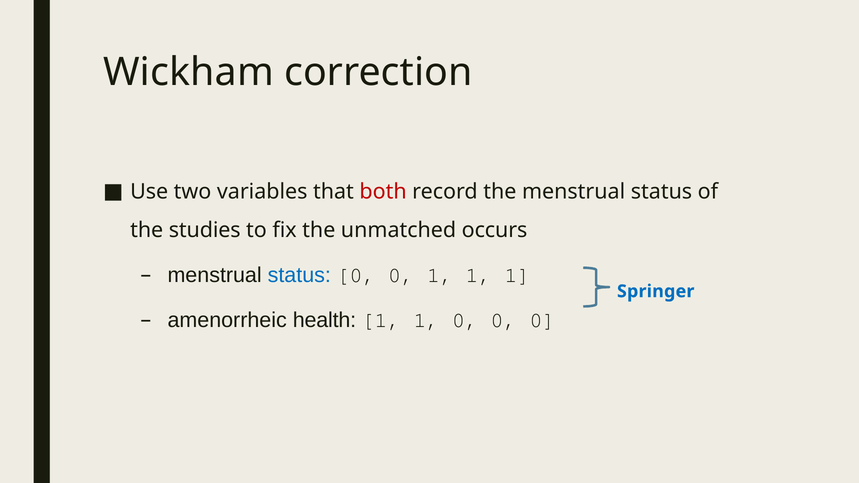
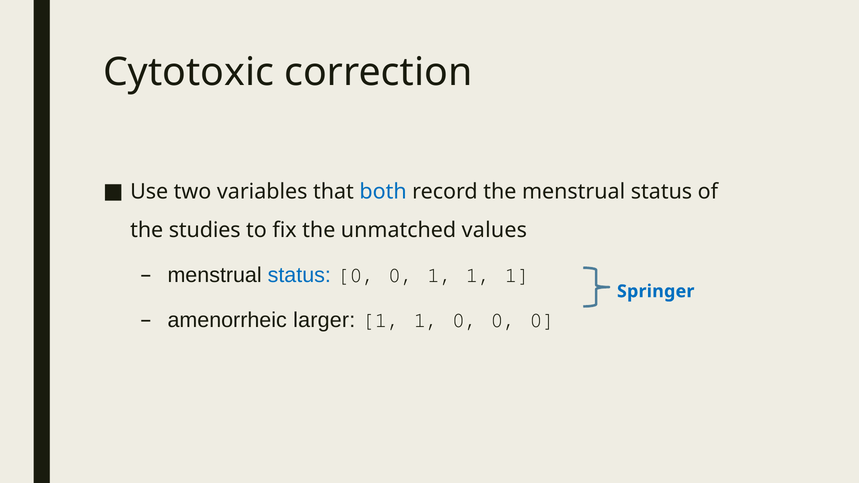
Wickham: Wickham -> Cytotoxic (189, 72)
both colour: red -> blue (383, 192)
occurs: occurs -> values (494, 230)
health: health -> larger (324, 320)
